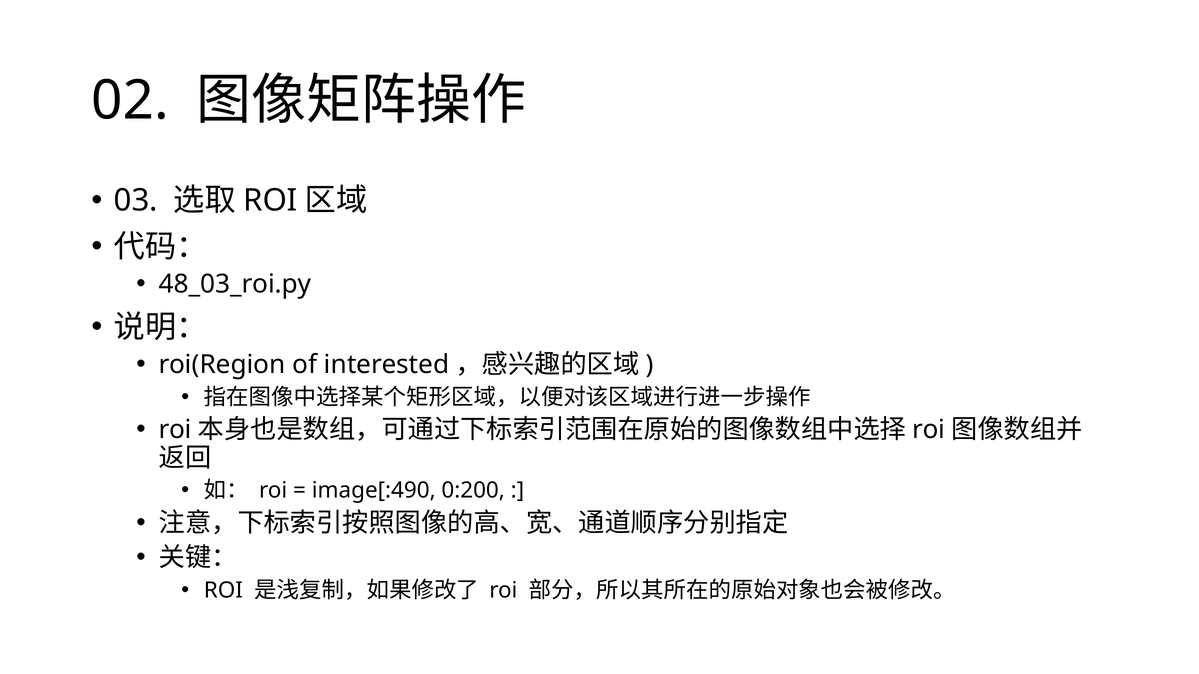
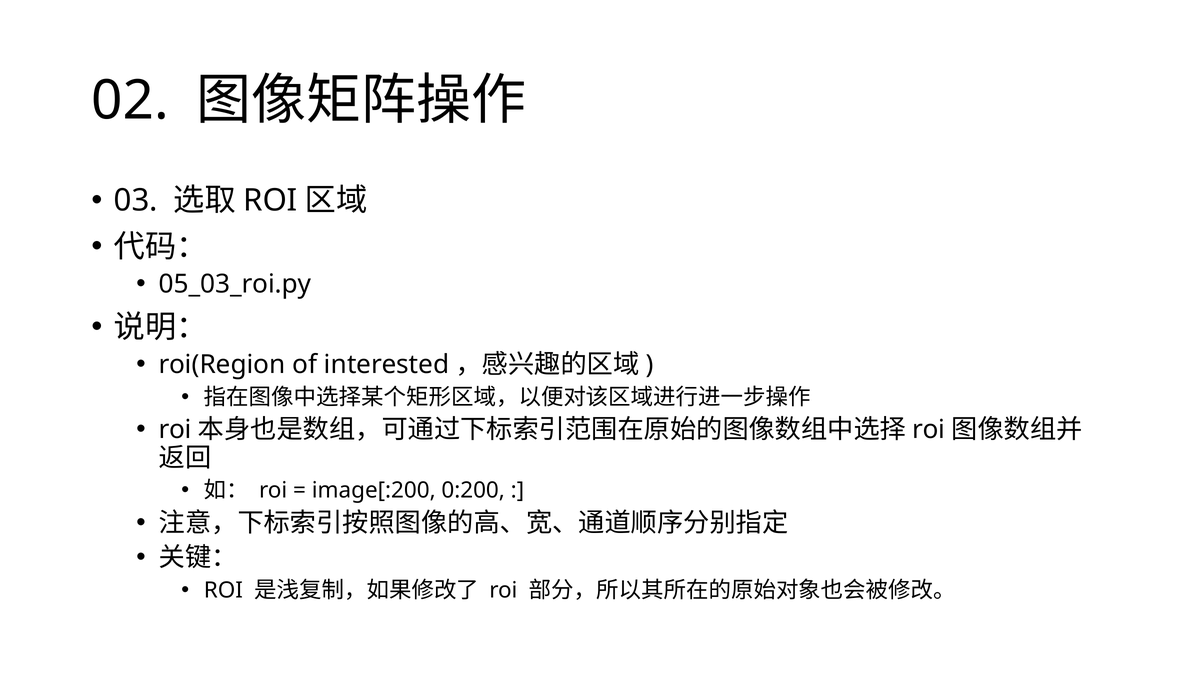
48_03_roi.py: 48_03_roi.py -> 05_03_roi.py (235, 284)
image[:490: image[:490 -> image[:200 (374, 491)
